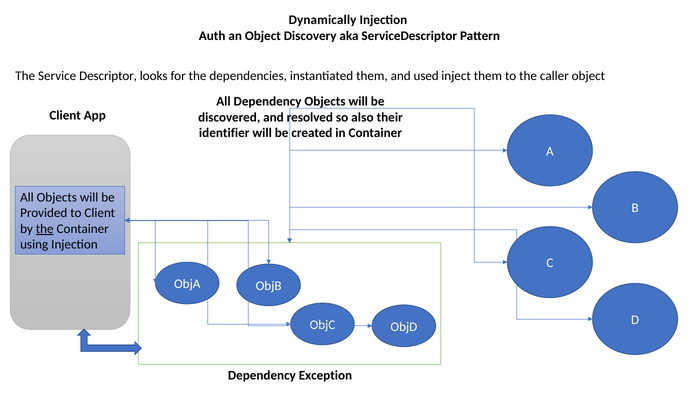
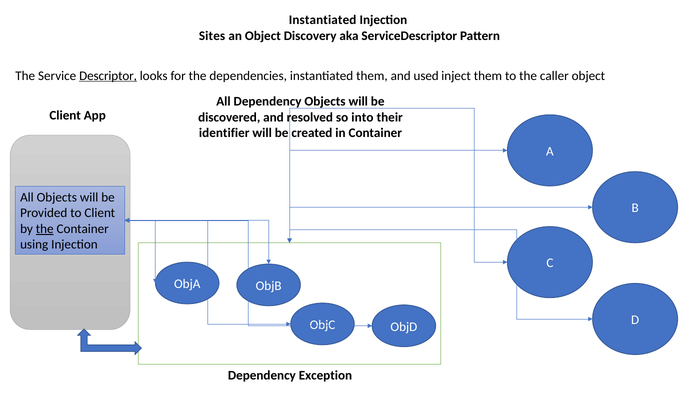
Dynamically: Dynamically -> Instantiated (323, 20)
Auth: Auth -> Sites (212, 36)
Descriptor underline: none -> present (108, 76)
also: also -> into (362, 117)
